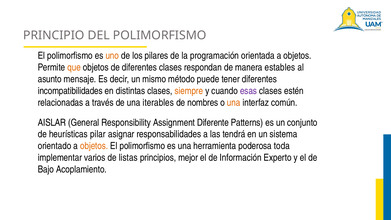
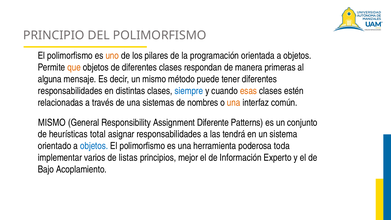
estables: estables -> primeras (280, 67)
asunto: asunto -> alguna (50, 79)
incompatibilidades: incompatibilidades -> responsabilidades (70, 91)
siempre colour: orange -> blue (189, 91)
esas colour: purple -> orange (249, 91)
iterables: iterables -> sistemas (158, 103)
AISLAR: AISLAR -> MISMO (52, 122)
pilar: pilar -> total (98, 134)
objetos colour: orange -> blue (94, 146)
